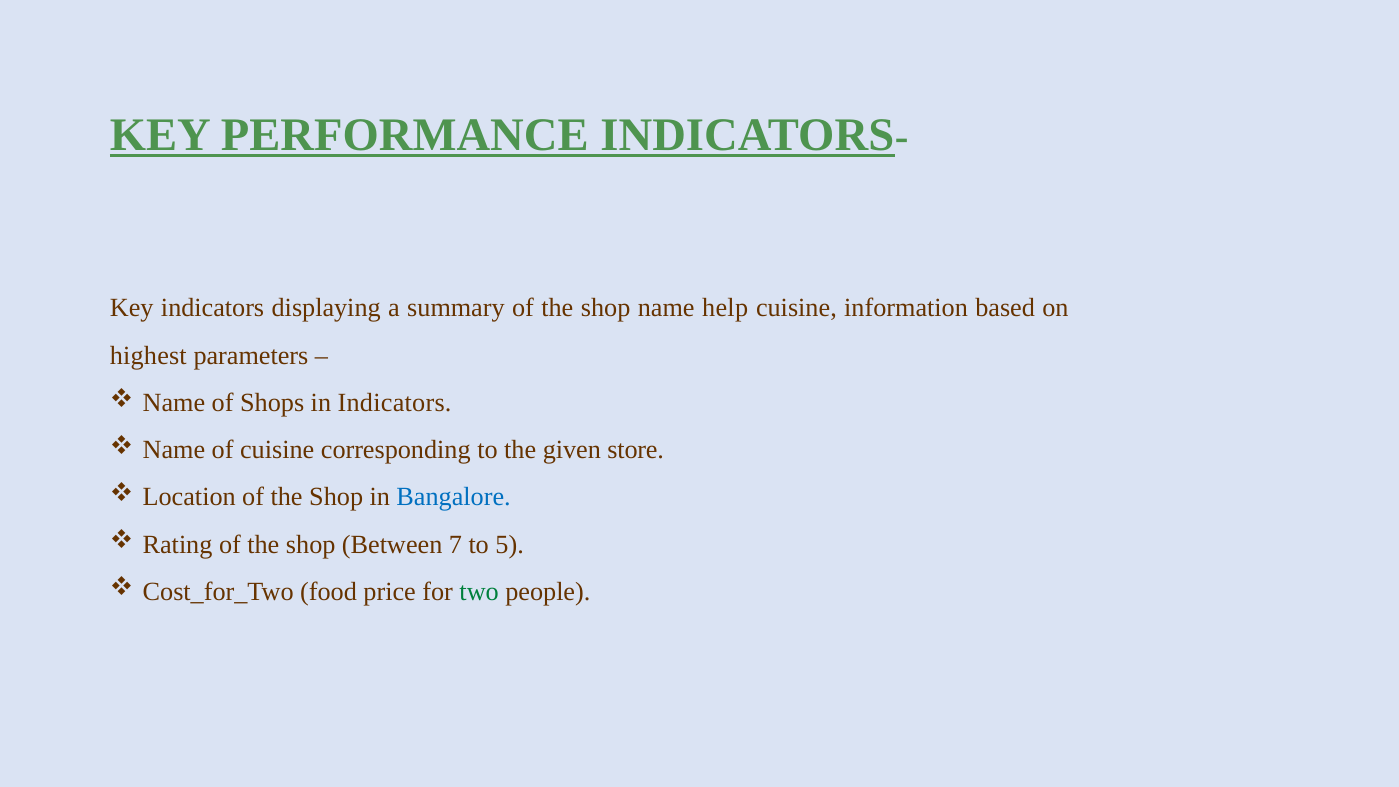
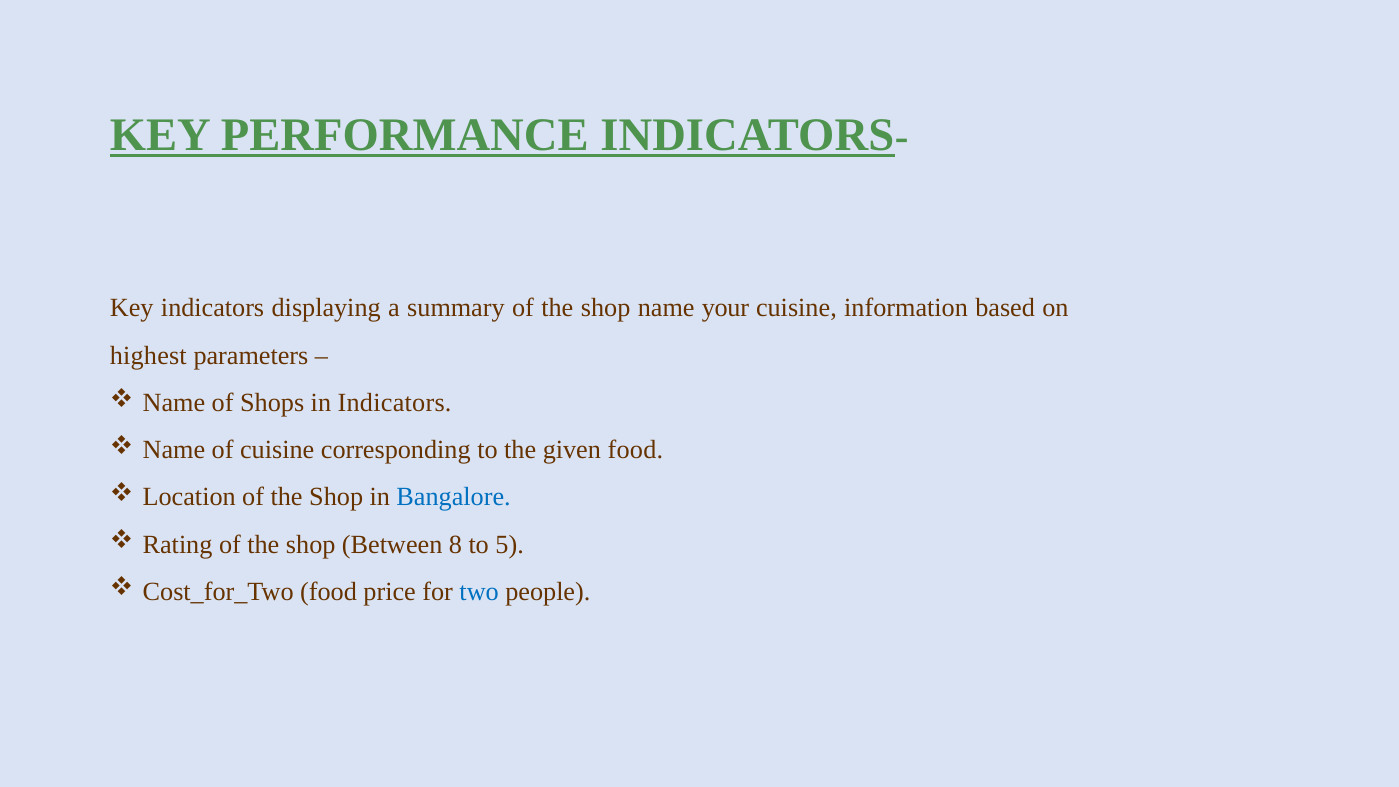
help: help -> your (725, 308)
given store: store -> food (635, 450)
7: 7 -> 8 (455, 544)
two colour: green -> blue (479, 592)
